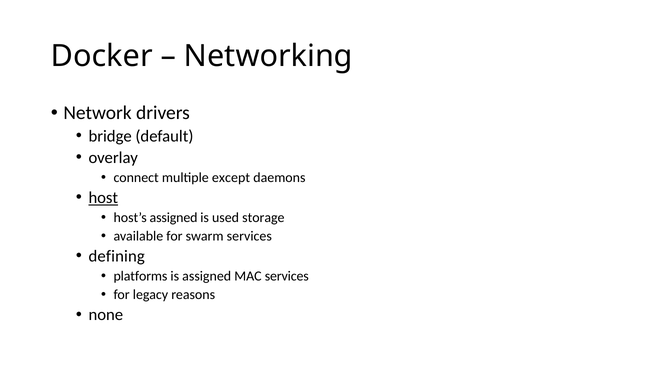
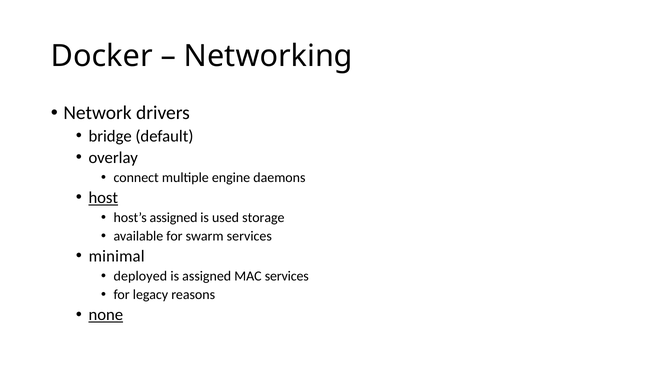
except: except -> engine (231, 177)
defining: defining -> minimal (117, 256)
platforms: platforms -> deployed (140, 276)
none underline: none -> present (106, 314)
